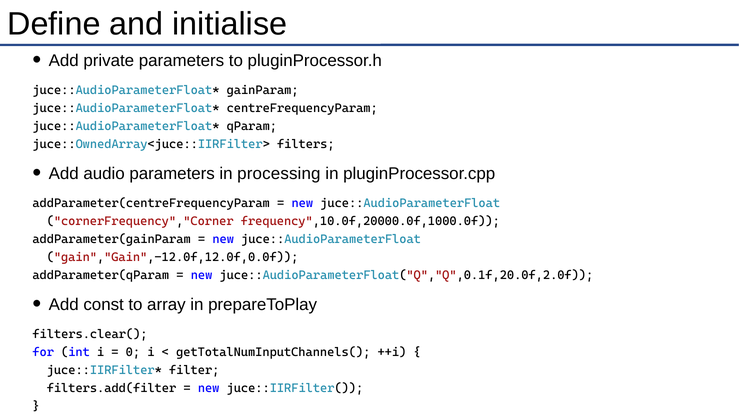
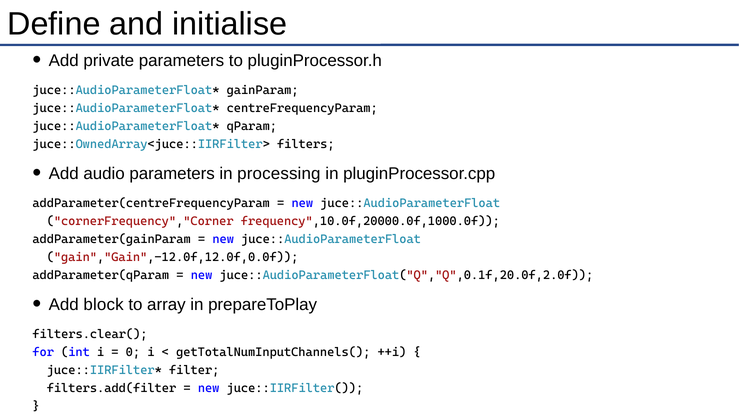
const: const -> block (104, 304)
